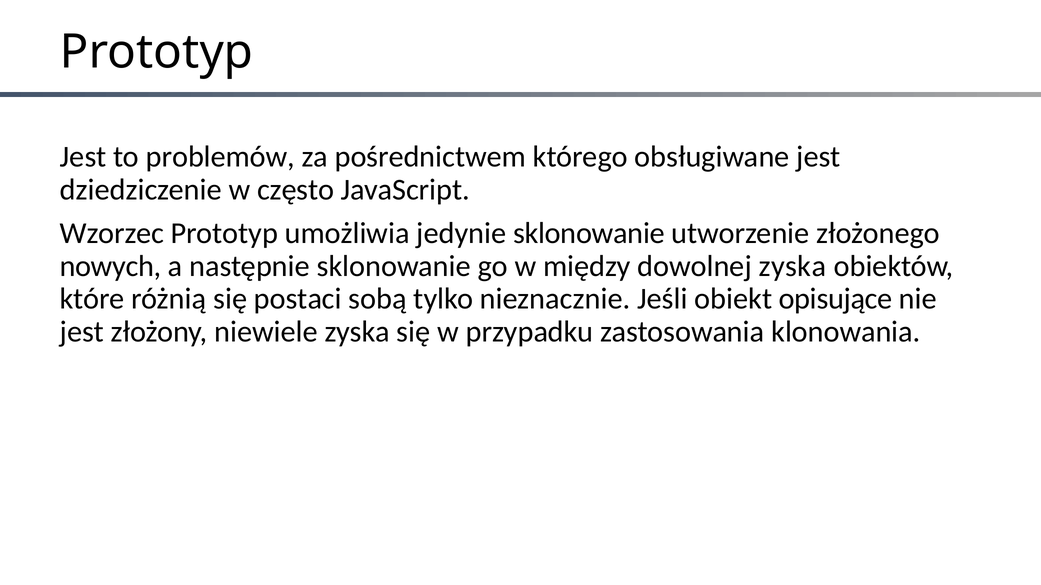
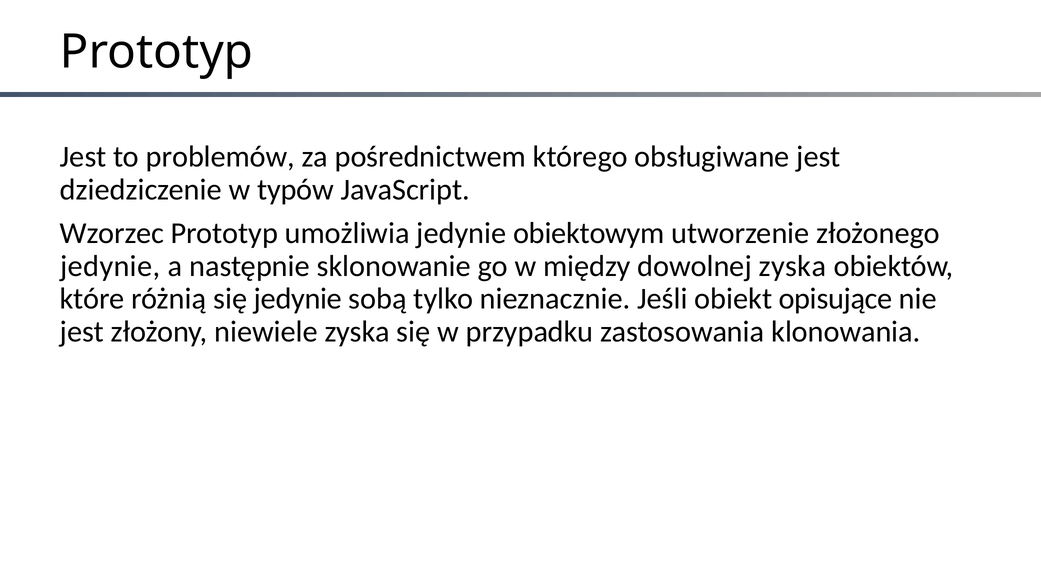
często: często -> typów (296, 190)
jedynie sklonowanie: sklonowanie -> obiektowym (589, 234)
nowych: nowych -> jedynie (110, 266)
się postaci: postaci -> jedynie (298, 299)
